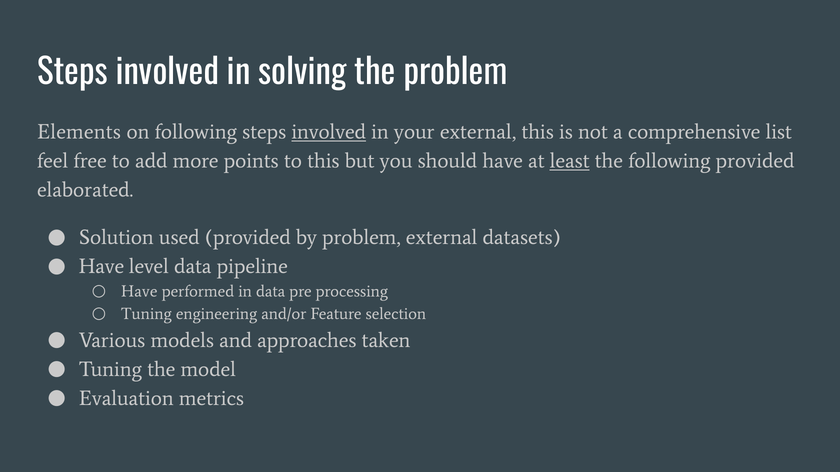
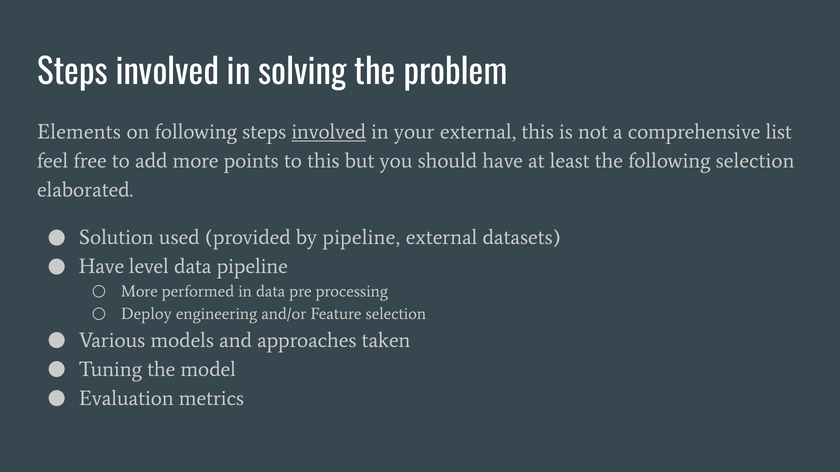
least underline: present -> none (570, 161)
following provided: provided -> selection (755, 161)
by problem: problem -> pipeline (361, 238)
Have: Have -> More (139, 292)
Tuning: Tuning -> Deploy (146, 314)
